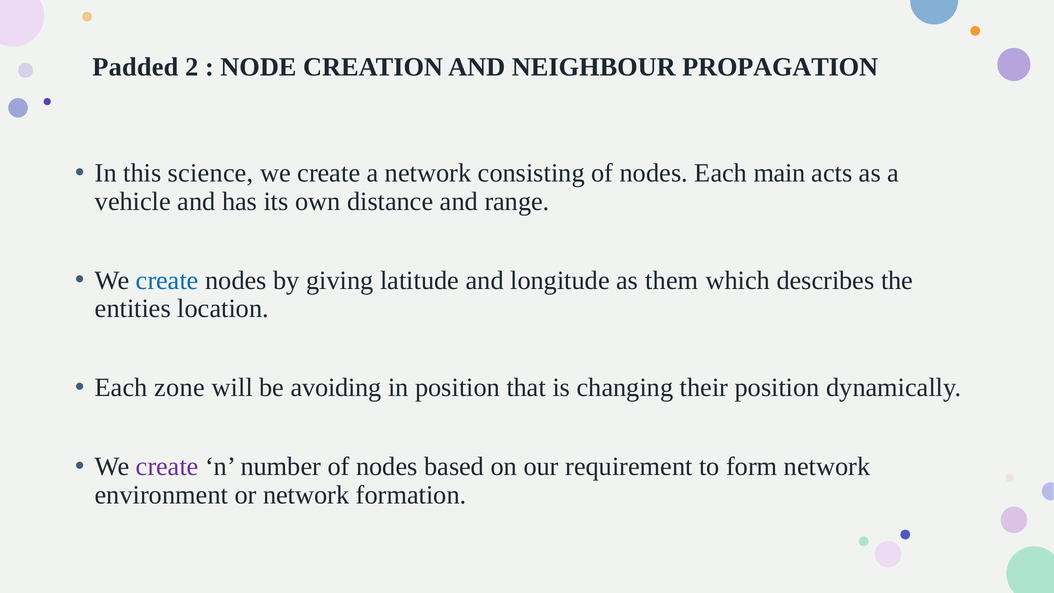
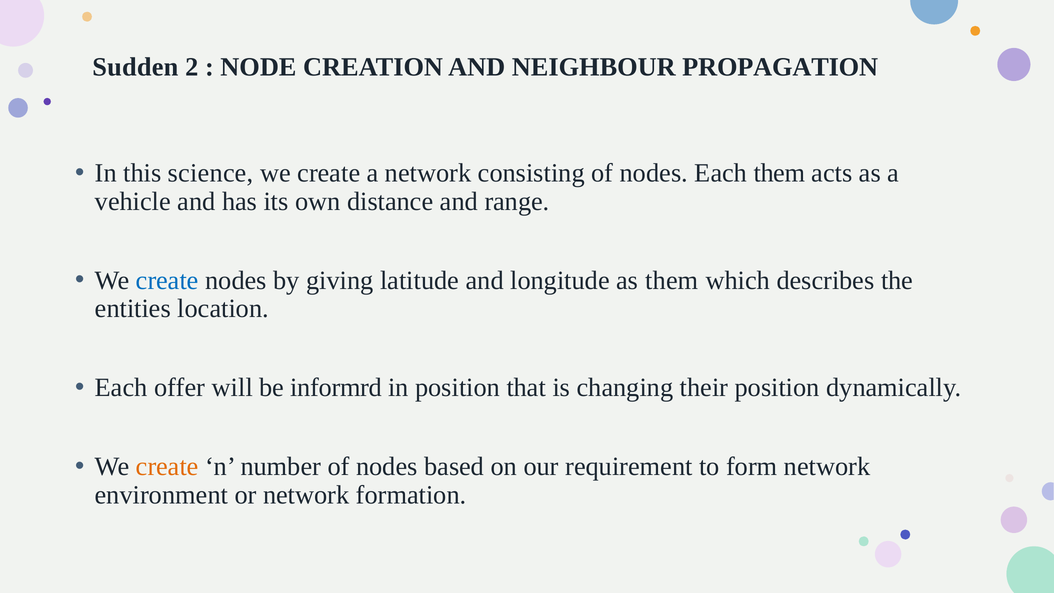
Padded: Padded -> Sudden (135, 67)
Each main: main -> them (779, 173)
zone: zone -> offer (180, 388)
avoiding: avoiding -> informrd (336, 388)
create colour: purple -> orange (167, 466)
